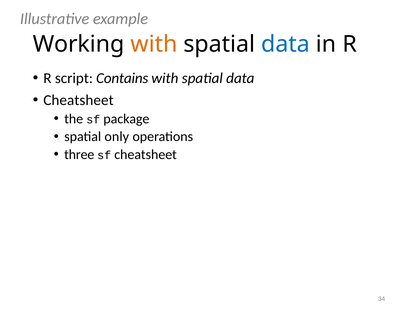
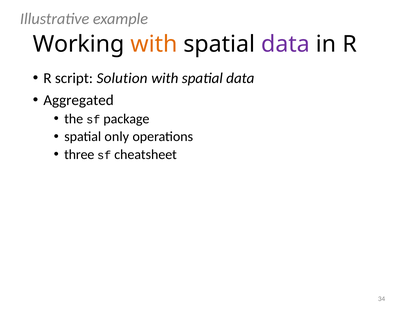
data colour: blue -> purple (286, 44)
Contains: Contains -> Solution (122, 78)
Cheatsheet: Cheatsheet -> Aggregated (79, 100)
